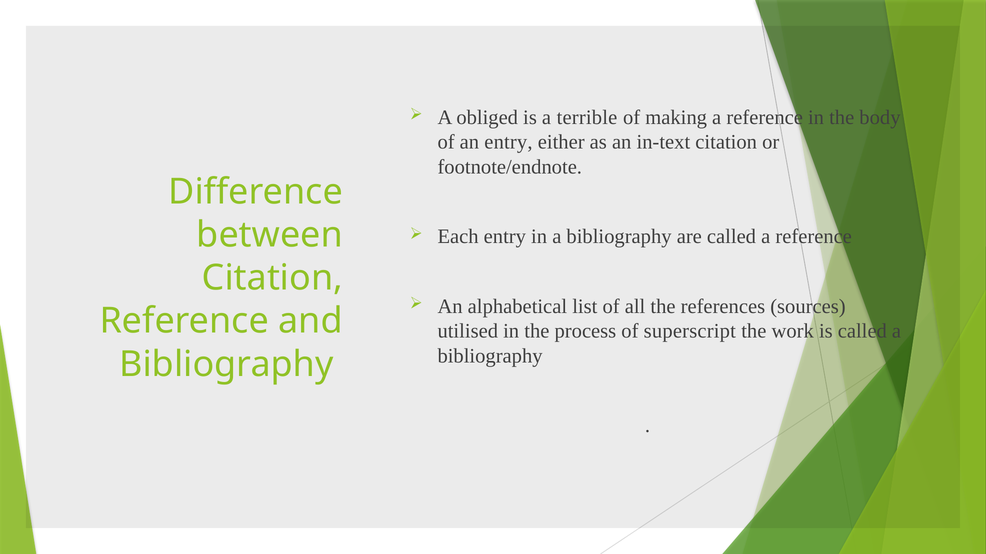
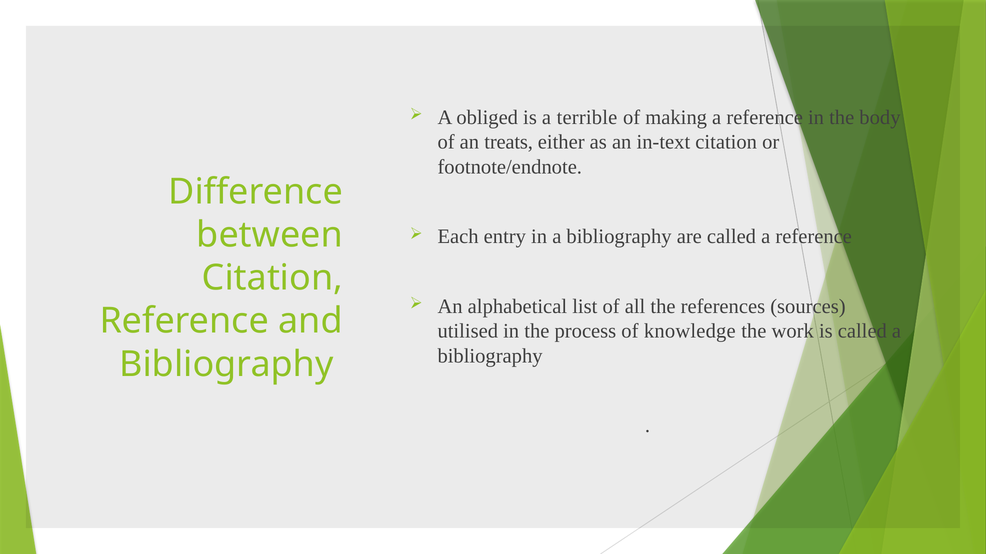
an entry: entry -> treats (509, 142)
superscript: superscript -> knowledge (690, 331)
